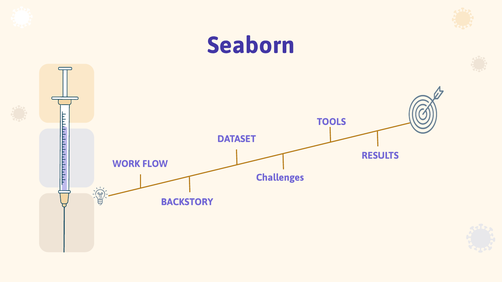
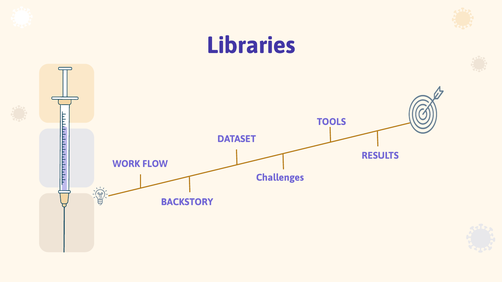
Seaborn: Seaborn -> Libraries (251, 45)
